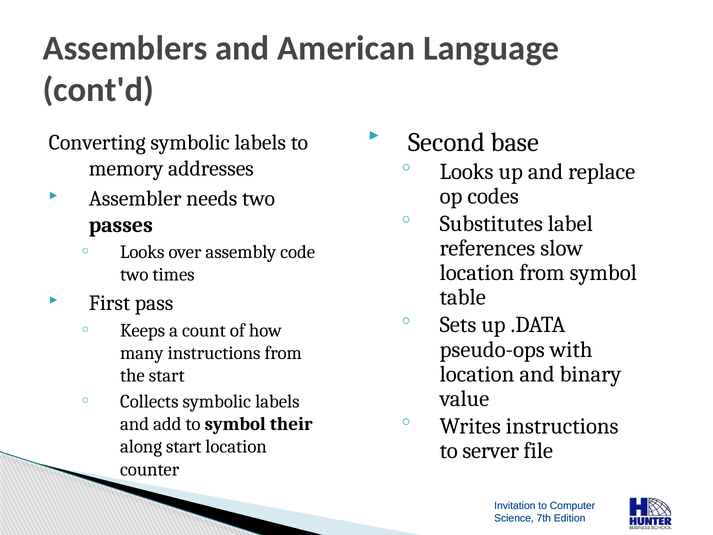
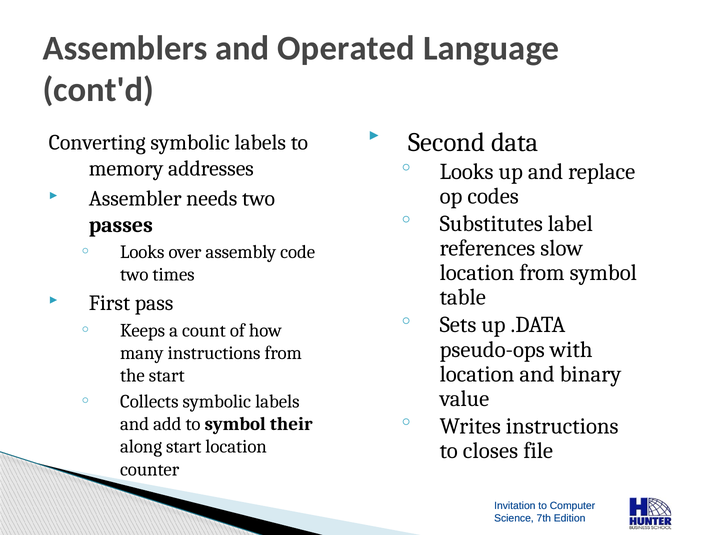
American: American -> Operated (346, 48)
base: base -> data (515, 142)
server: server -> closes (490, 451)
